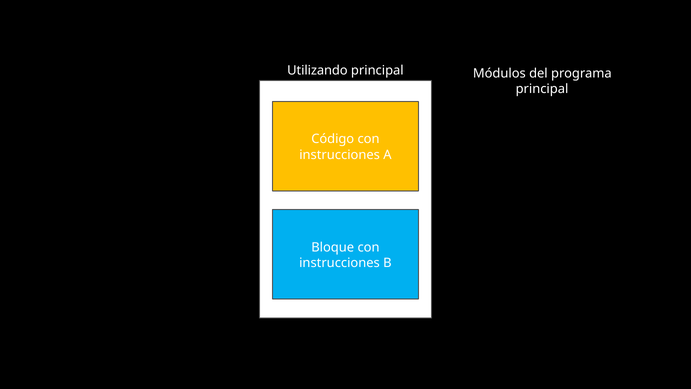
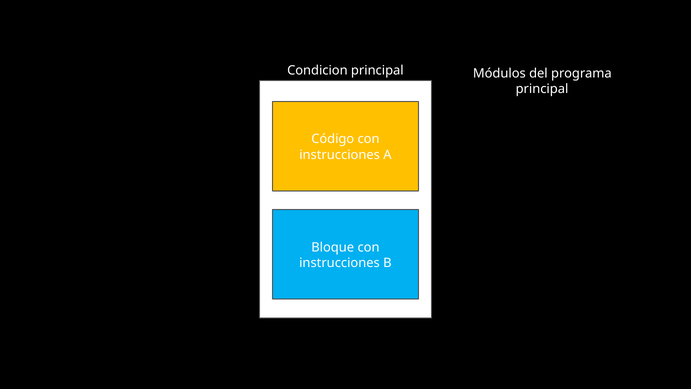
Utilizando: Utilizando -> Condicion (317, 71)
